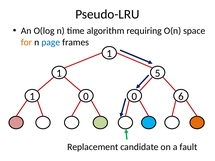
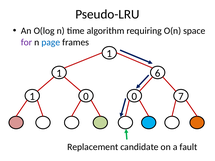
for colour: orange -> purple (27, 42)
5: 5 -> 6 (158, 73)
6: 6 -> 7 (181, 97)
